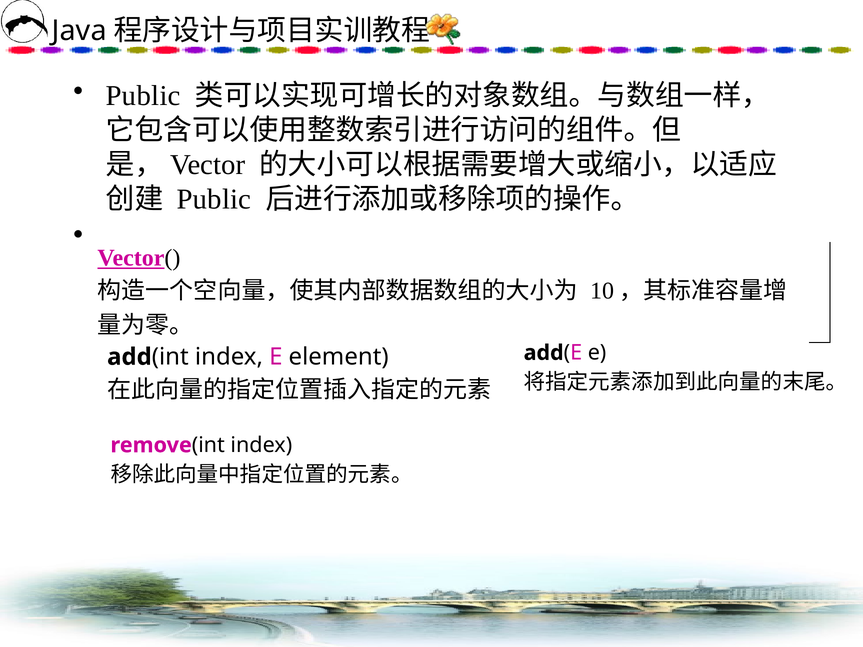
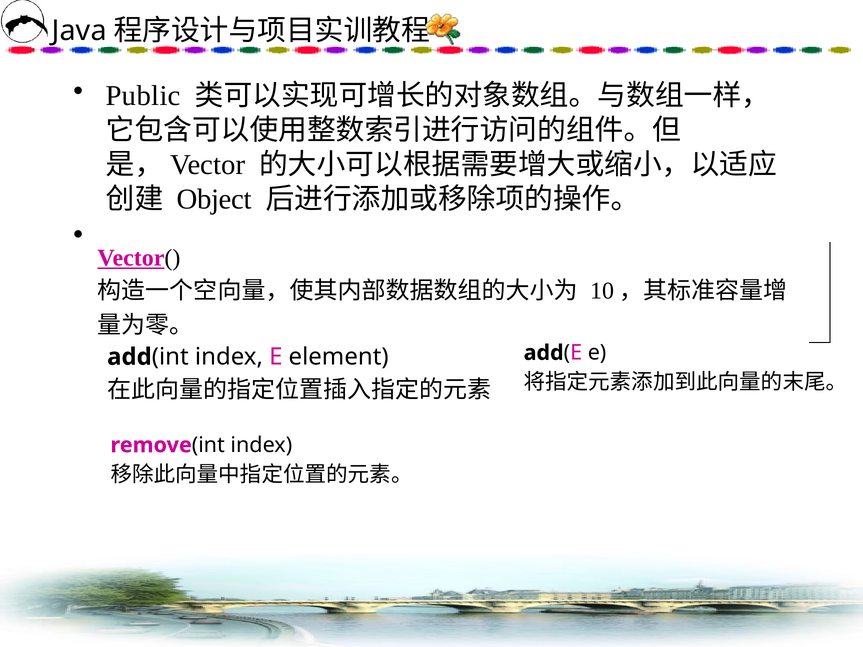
Public: Public -> Object (214, 199)
